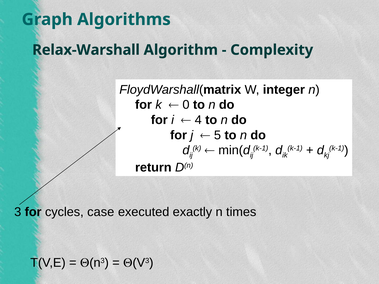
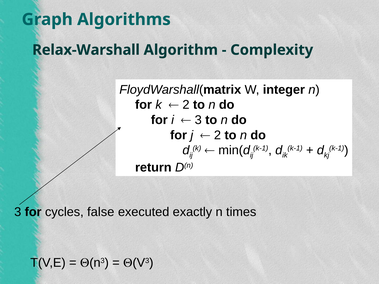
0: 0 -> 2 (186, 105)
4: 4 -> 3 (198, 120)
5: 5 -> 2 (218, 135)
case: case -> false (101, 212)
